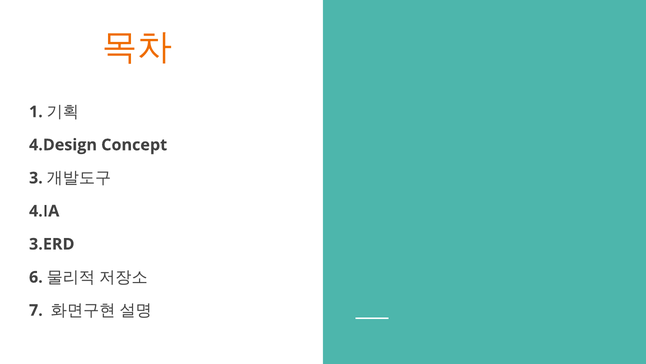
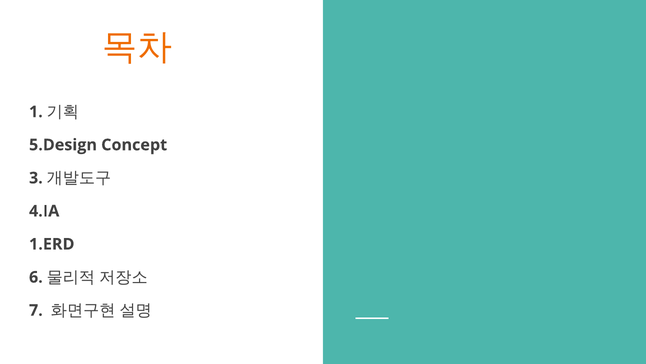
4.Design: 4.Design -> 5.Design (63, 145)
3.ERD: 3.ERD -> 1.ERD (52, 244)
